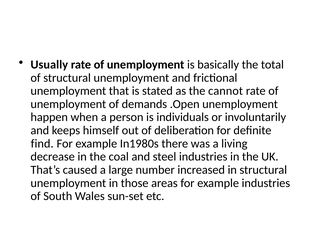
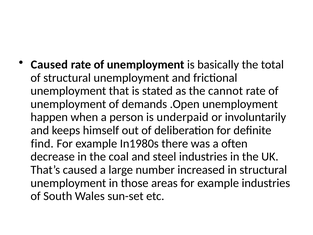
Usually: Usually -> Caused (49, 64)
individuals: individuals -> underpaid (183, 117)
living: living -> often (234, 143)
